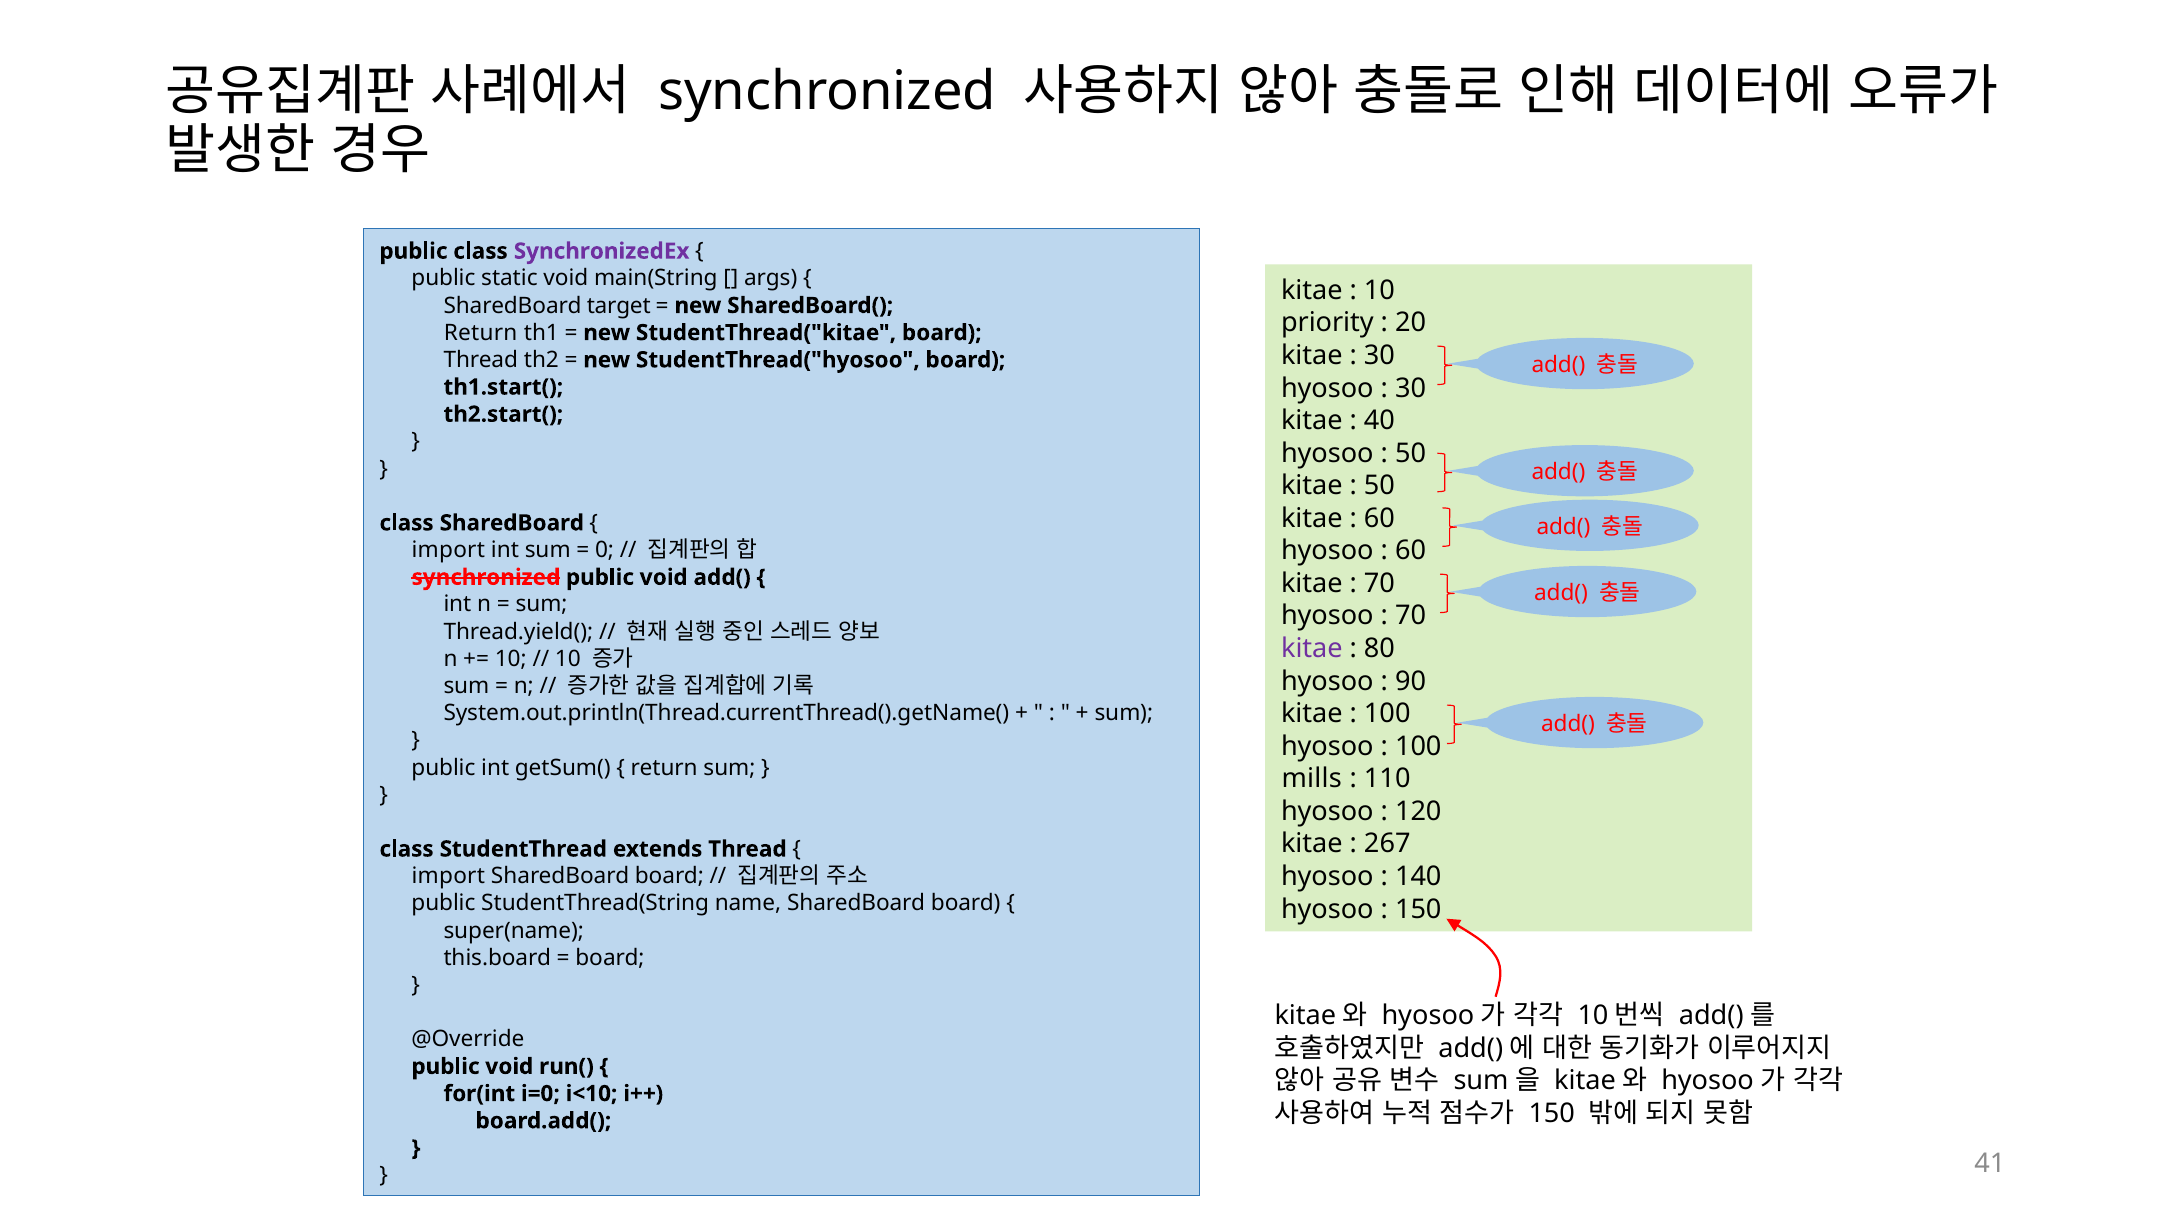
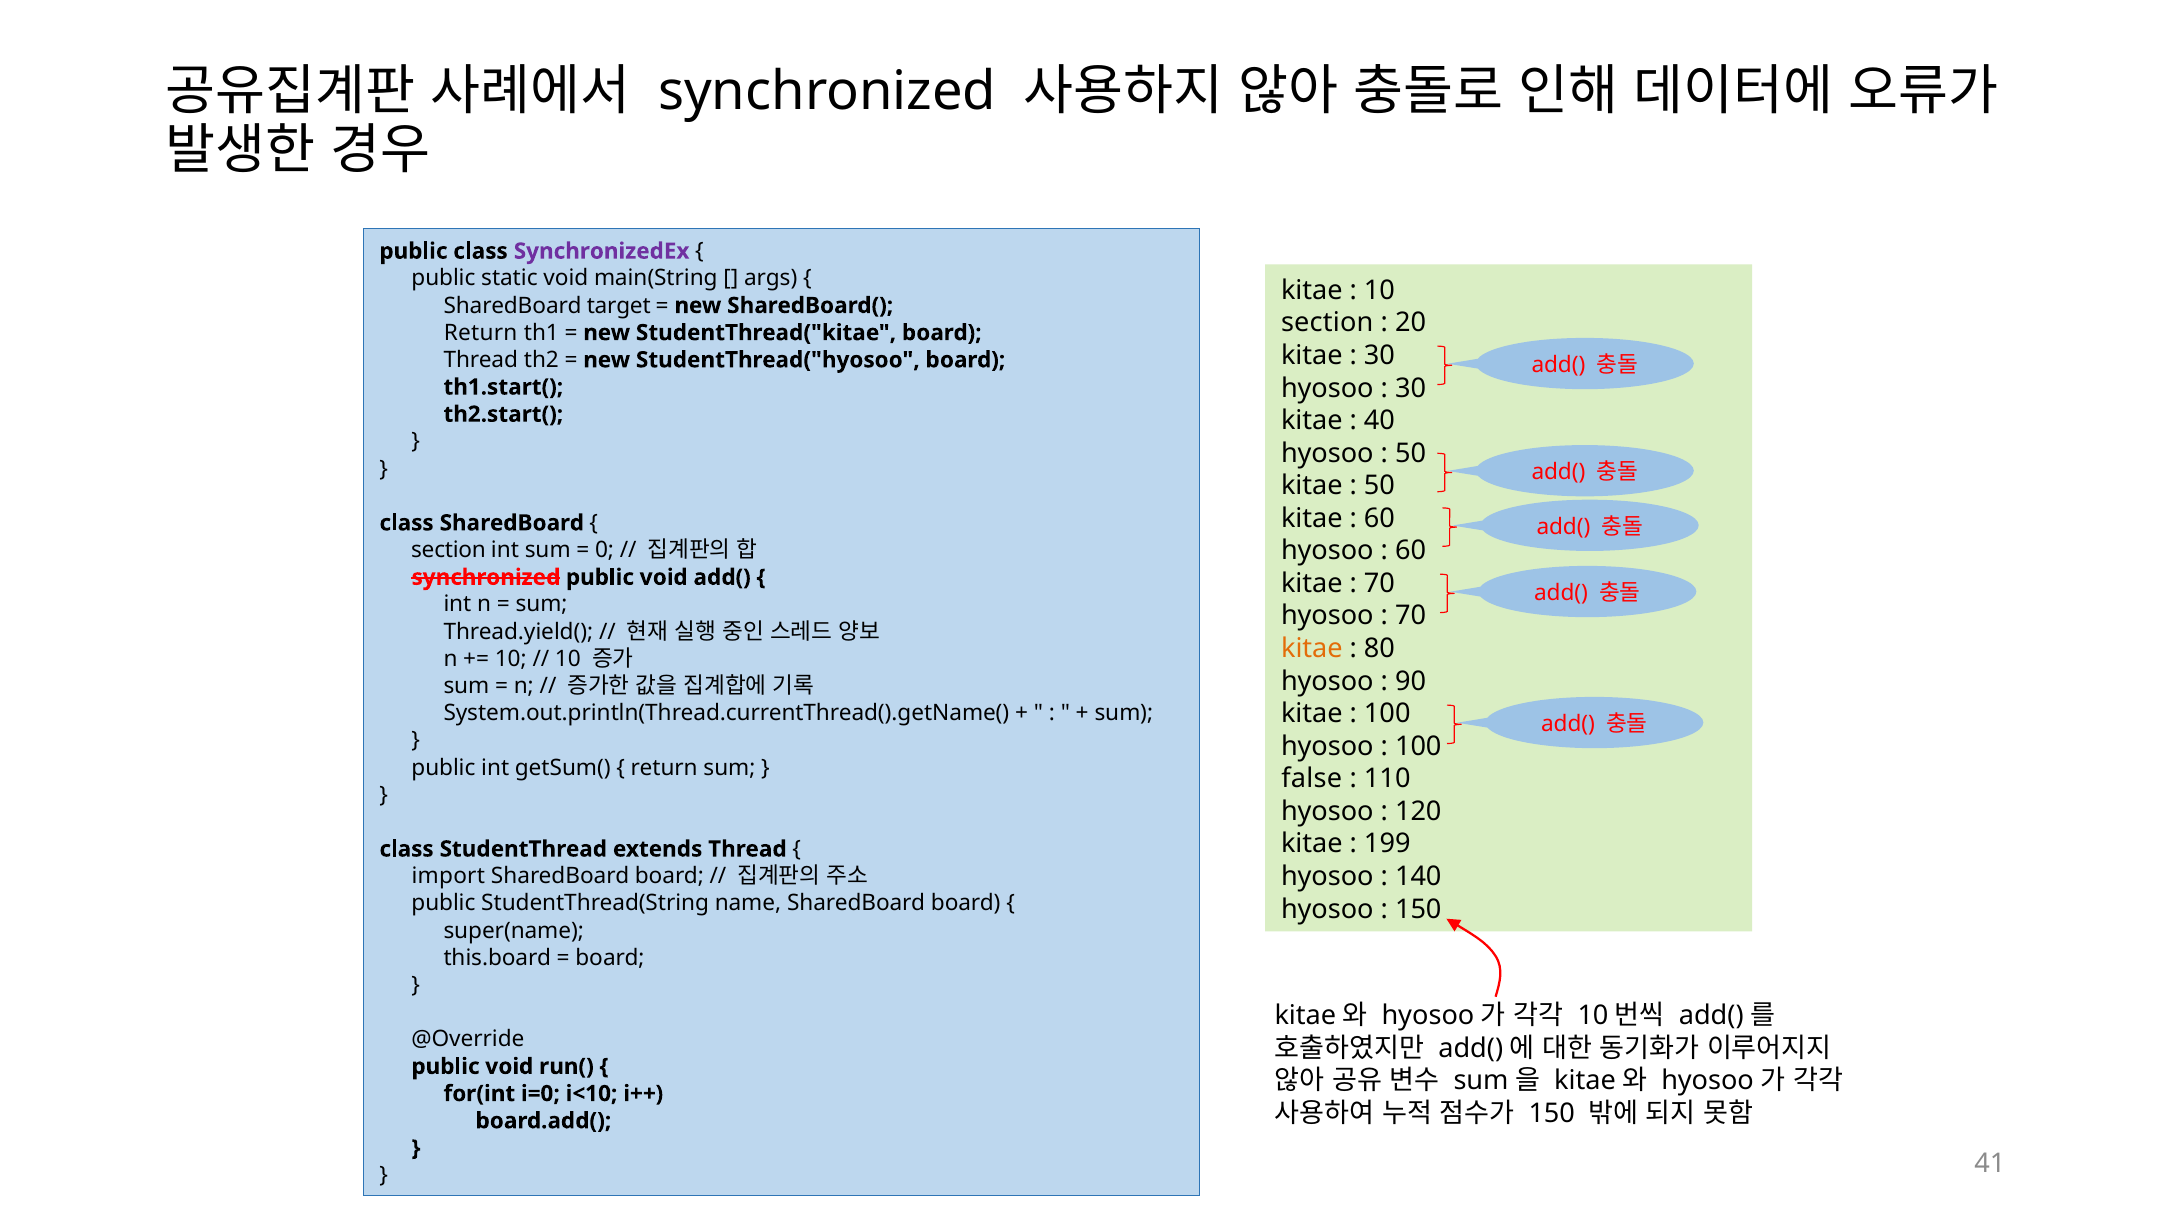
priority: priority -> section (1327, 323)
import: import -> section (449, 550)
kitae colour: purple -> orange (1312, 649)
mills: mills -> false (1312, 779)
267: 267 -> 199 (1387, 844)
